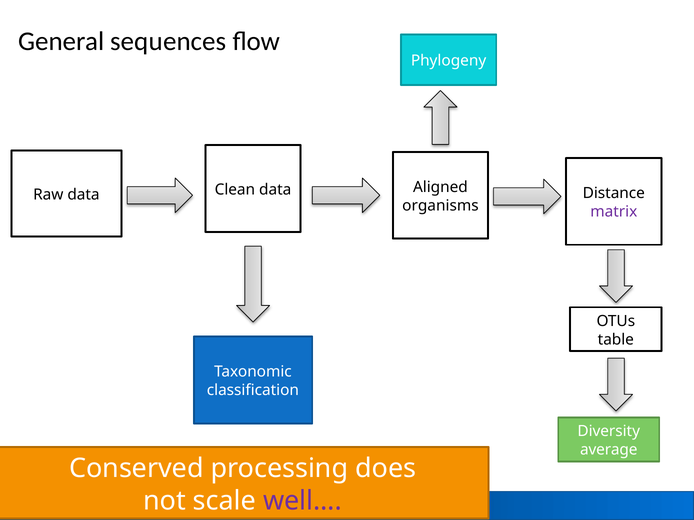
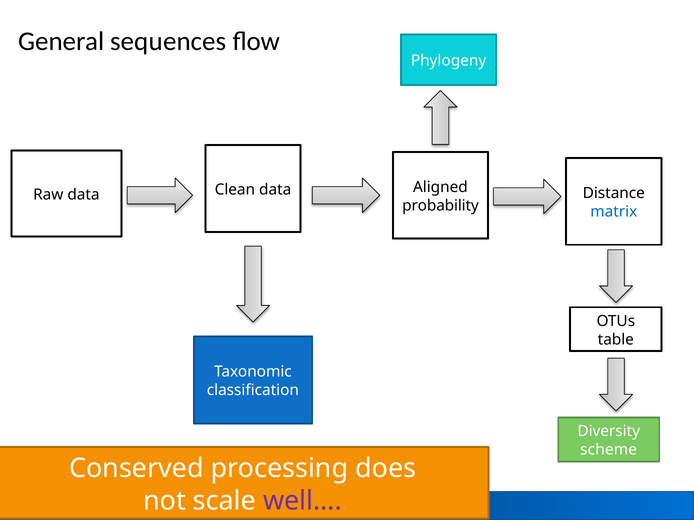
organisms: organisms -> probability (441, 206)
matrix colour: purple -> blue (614, 212)
average: average -> scheme (609, 450)
